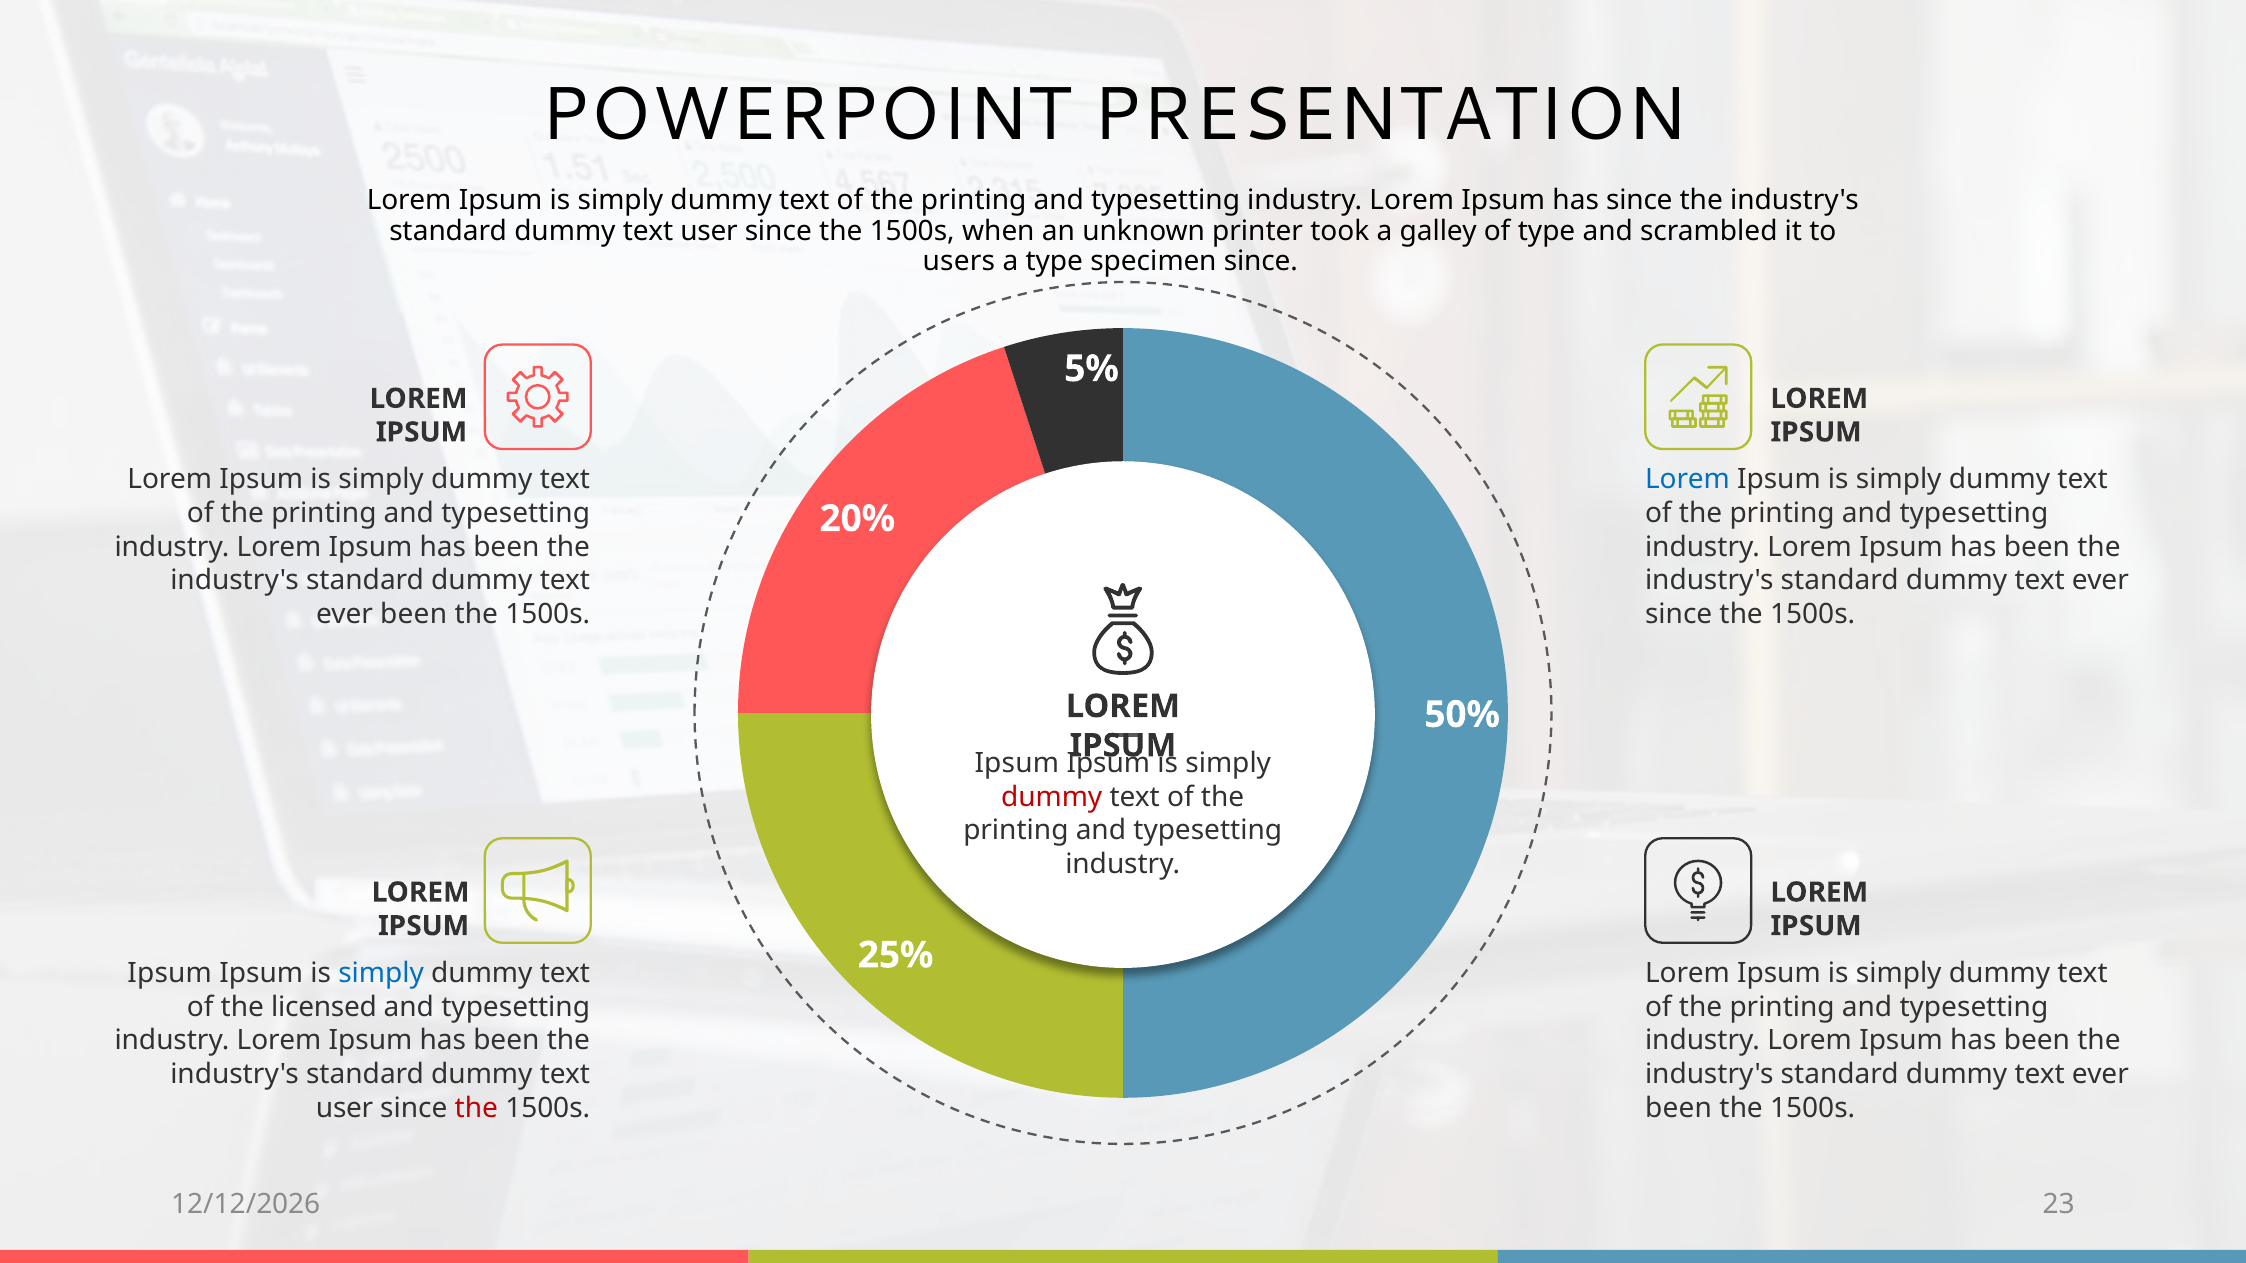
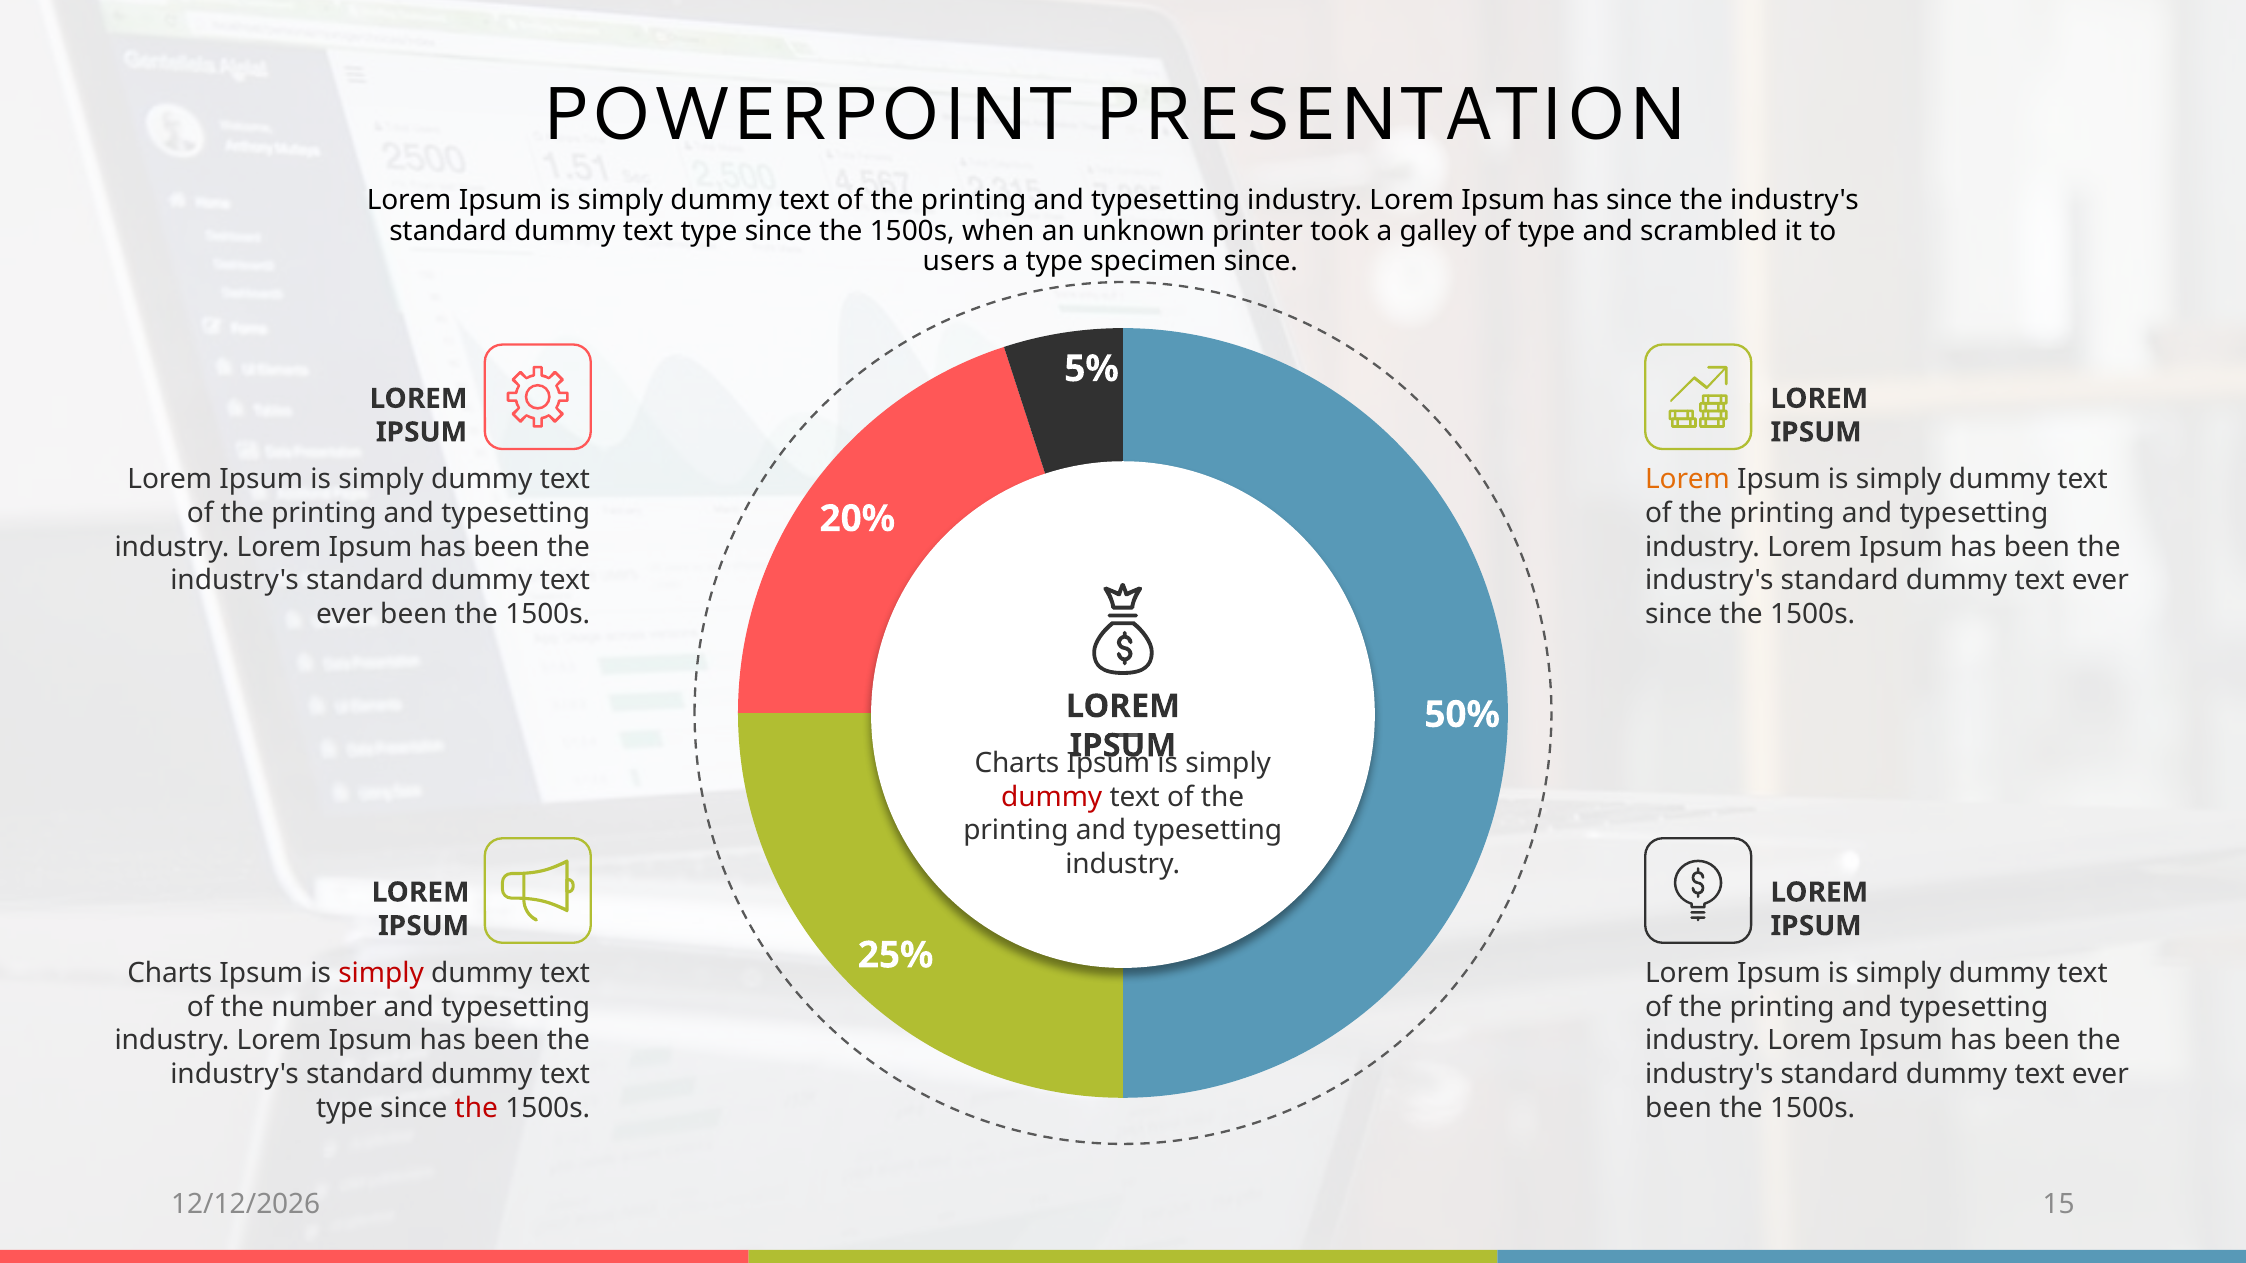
user: user -> type (709, 231)
Lorem colour: blue -> orange (1688, 480)
Ipsum: Ipsum -> Charts (1017, 763)
Ipsum: Ipsum -> Charts (170, 974)
simply colour: blue -> red (381, 974)
licensed: licensed -> number (324, 1007)
user: user -> type (345, 1108)
23: 23 -> 15 (2059, 1204)
